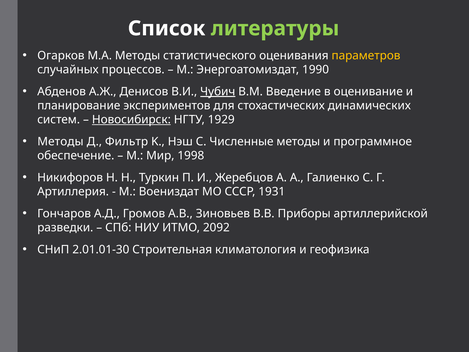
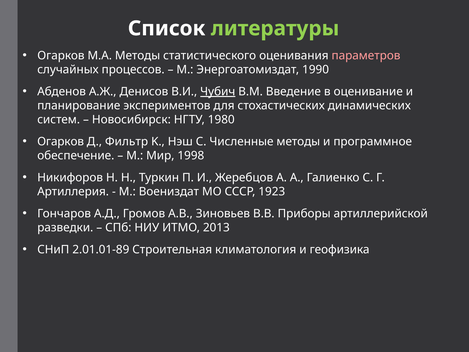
параметров colour: yellow -> pink (366, 55)
Новосибирск underline: present -> none (131, 120)
1929: 1929 -> 1980 (221, 120)
Методы: Методы -> Огарков (61, 141)
1931: 1931 -> 1923 (272, 191)
2092: 2092 -> 2013 (216, 227)
2.01.01-30: 2.01.01-30 -> 2.01.01-89 (101, 249)
